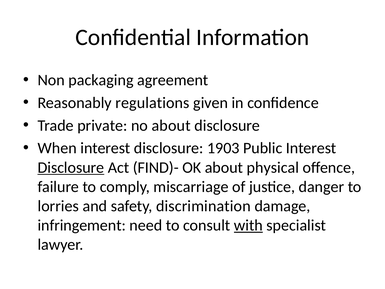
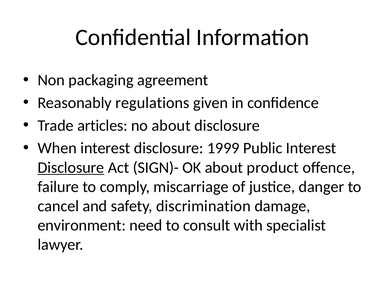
private: private -> articles (102, 125)
1903: 1903 -> 1999 (223, 148)
FIND)-: FIND)- -> SIGN)- (156, 167)
physical: physical -> product (273, 167)
lorries: lorries -> cancel (58, 206)
infringement: infringement -> environment (82, 225)
with underline: present -> none (248, 225)
